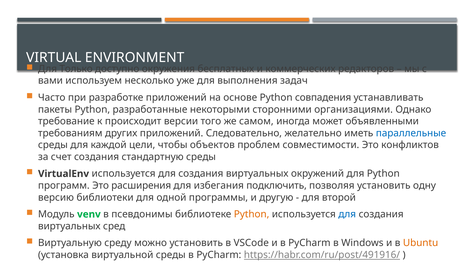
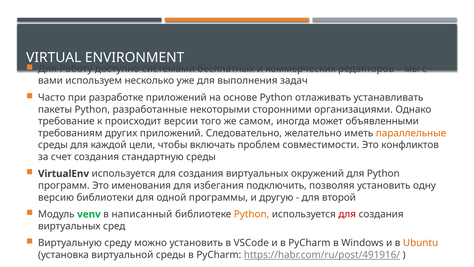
Только: Только -> Работу (76, 69)
окружения: окружения -> системами (168, 69)
совпадения: совпадения -> отлаживать (323, 97)
параллельные colour: blue -> orange (411, 133)
объектов: объектов -> включать (212, 145)
расширения: расширения -> именования (141, 185)
псевдонимы: псевдонимы -> написанный (142, 214)
для colour: blue -> red (347, 214)
